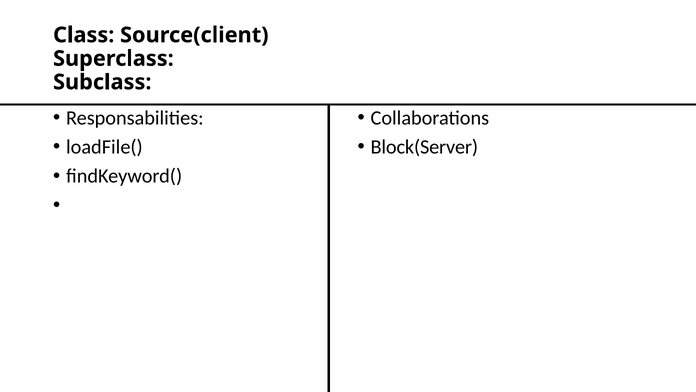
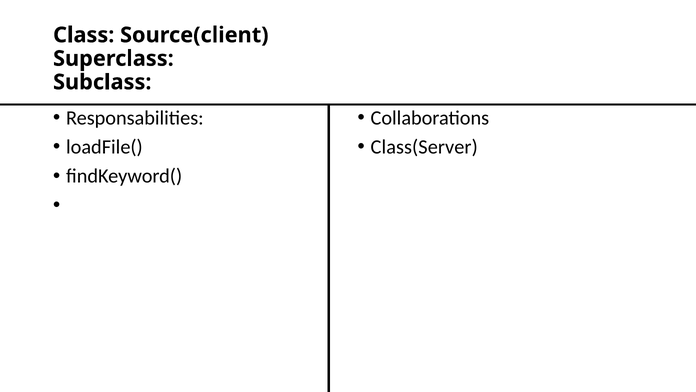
Block(Server: Block(Server -> Class(Server (424, 147)
